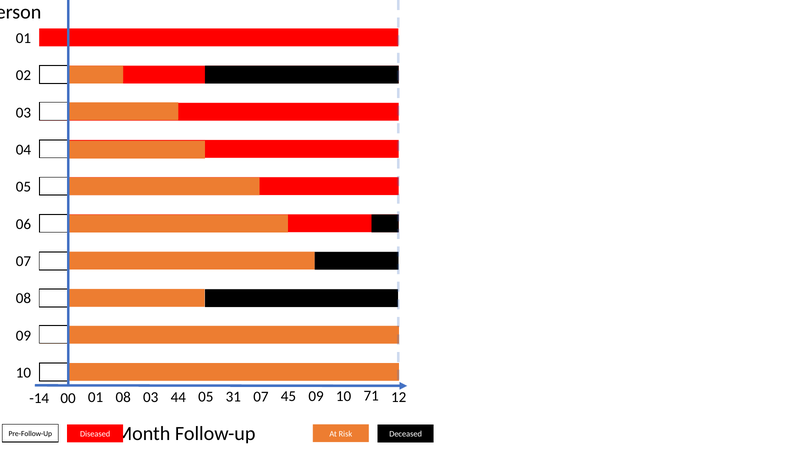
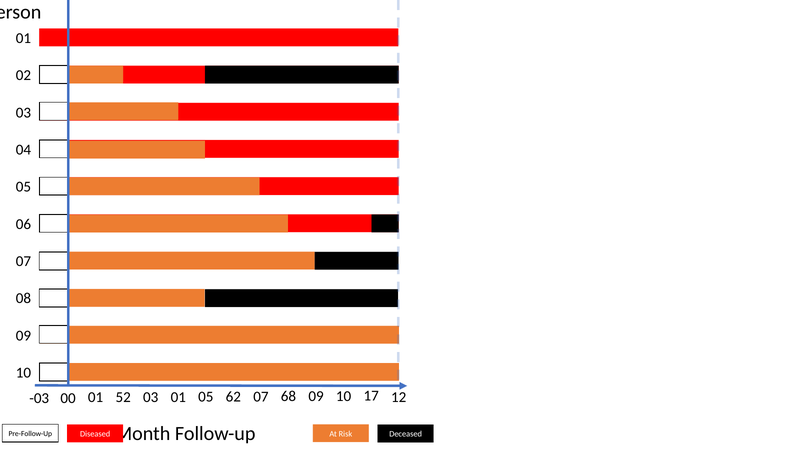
-14: -14 -> -03 (39, 399)
01 08: 08 -> 52 (123, 397)
03 44: 44 -> 01 (178, 397)
31: 31 -> 62 (233, 397)
45: 45 -> 68 (288, 397)
71: 71 -> 17 (371, 396)
